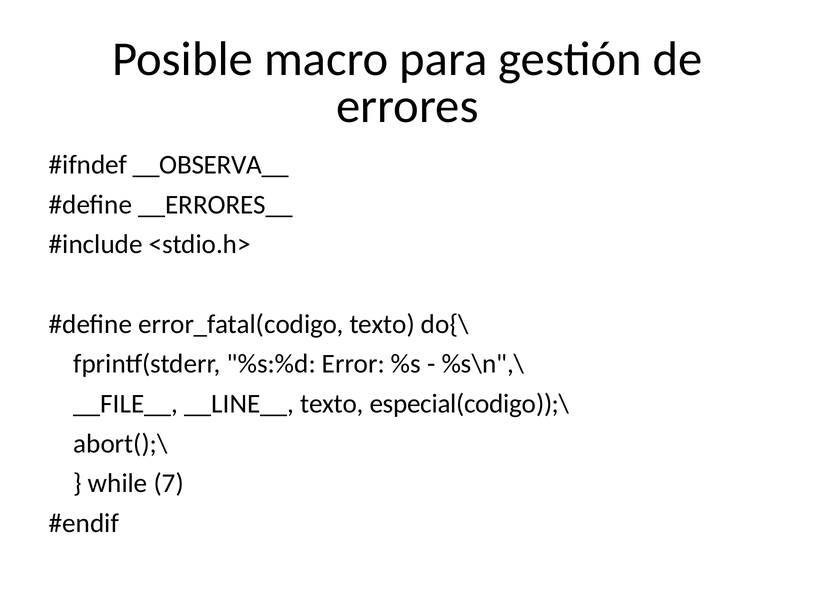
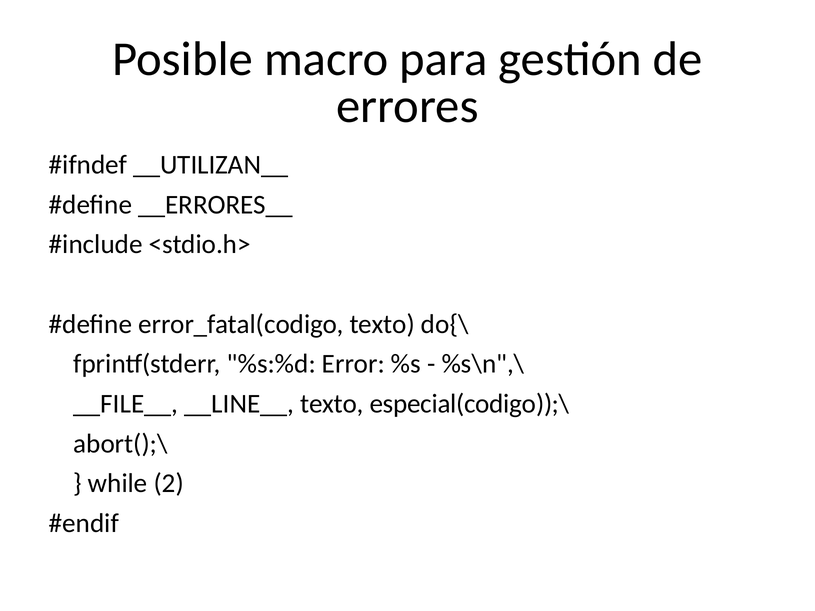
__OBSERVA__: __OBSERVA__ -> __UTILIZAN__ (211, 165)
7: 7 -> 2 (169, 484)
